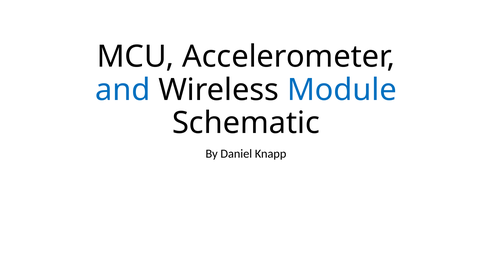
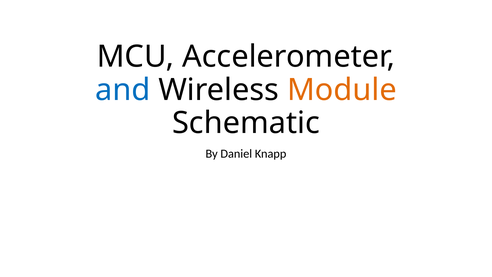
Module colour: blue -> orange (342, 90)
